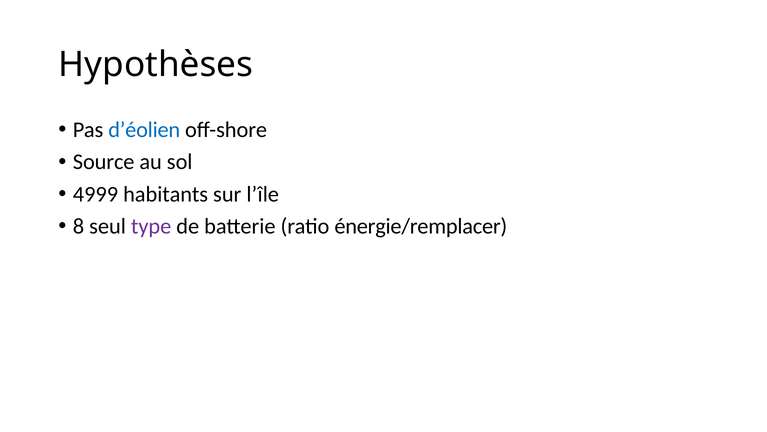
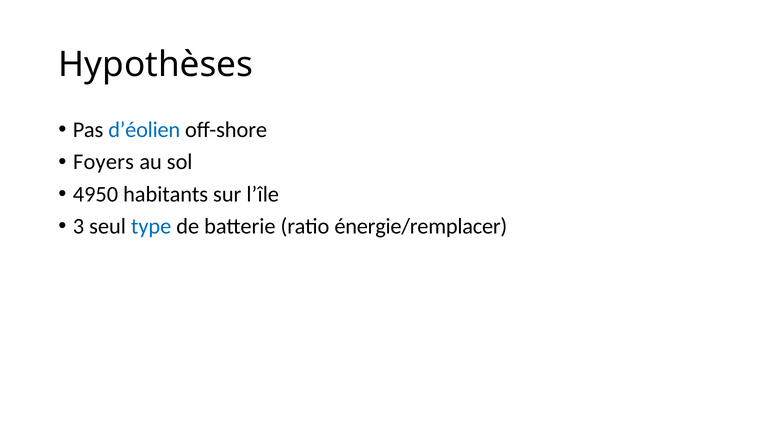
Source: Source -> Foyers (104, 162)
4999: 4999 -> 4950 (95, 194)
8: 8 -> 3 (79, 226)
type colour: purple -> blue (151, 226)
